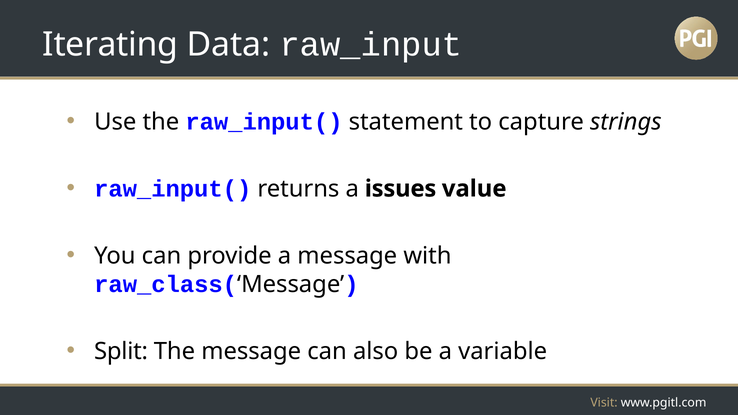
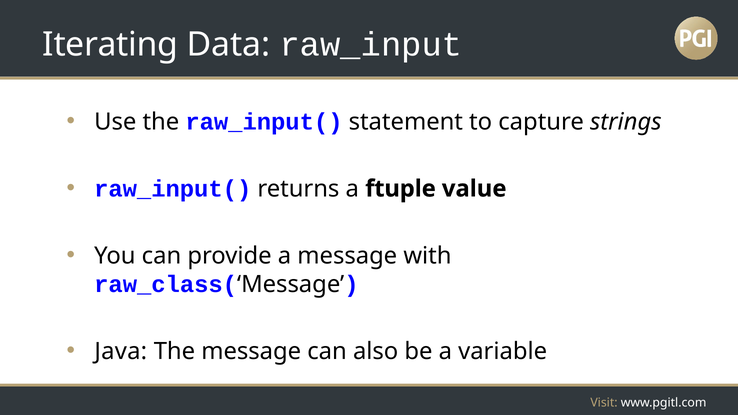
issues: issues -> ftuple (401, 189)
Split: Split -> Java (121, 352)
